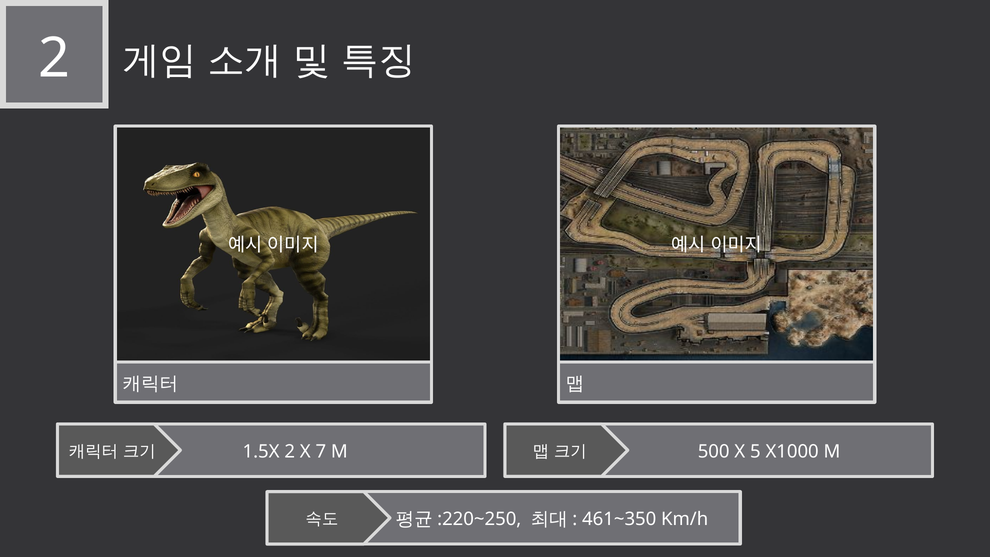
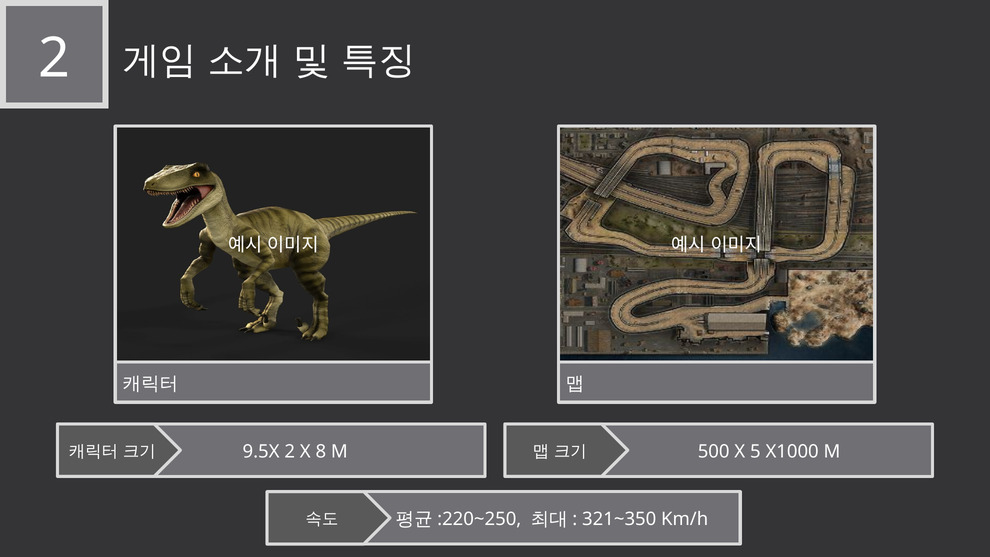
1.5X: 1.5X -> 9.5X (261, 451)
7: 7 -> 8 (321, 451)
461~350: 461~350 -> 321~350 (619, 519)
